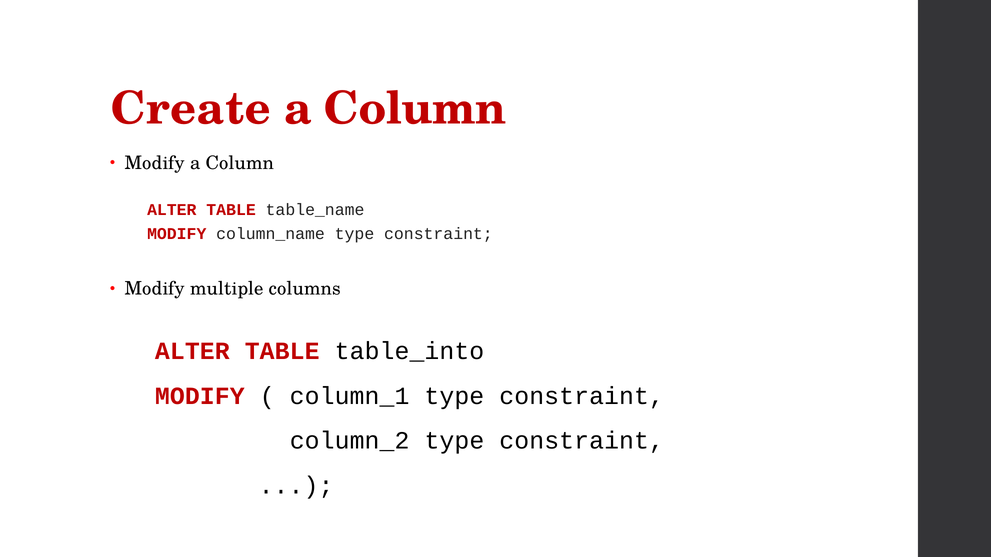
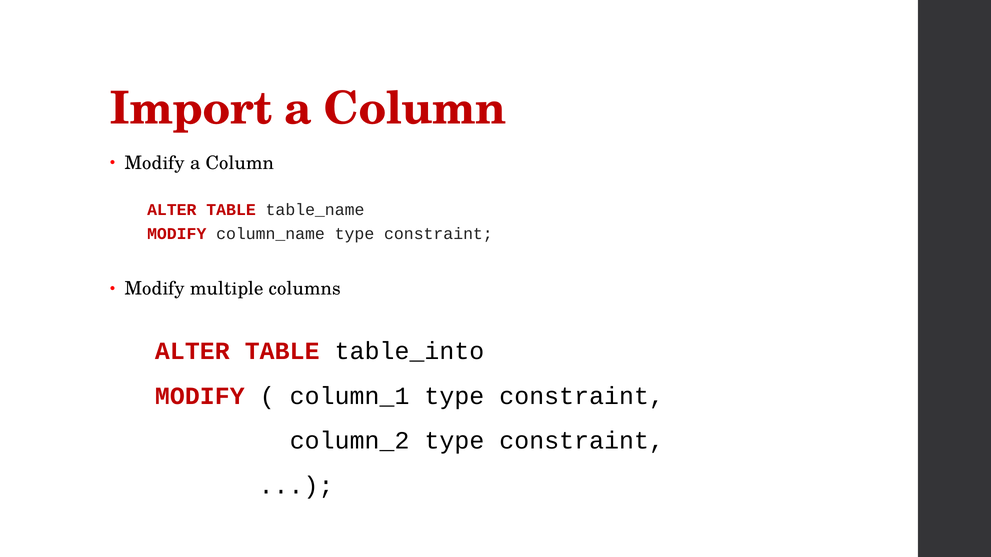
Create: Create -> Import (191, 109)
